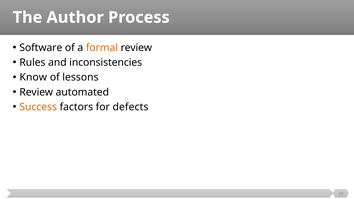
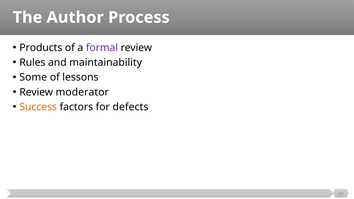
Software: Software -> Products (41, 48)
formal colour: orange -> purple (102, 48)
inconsistencies: inconsistencies -> maintainability (106, 63)
Know: Know -> Some (33, 77)
automated: automated -> moderator (82, 92)
